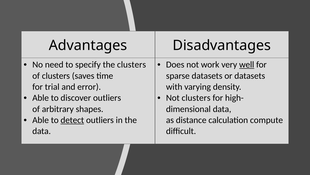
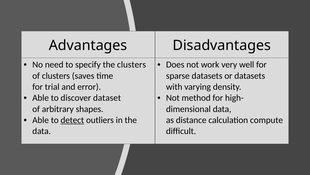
well underline: present -> none (247, 64)
discover outliers: outliers -> dataset (107, 98)
Not clusters: clusters -> method (196, 98)
